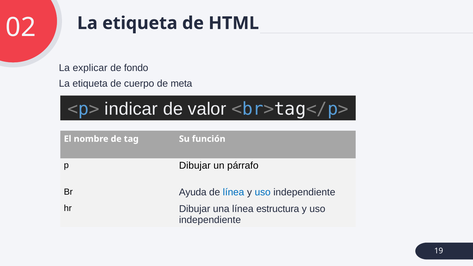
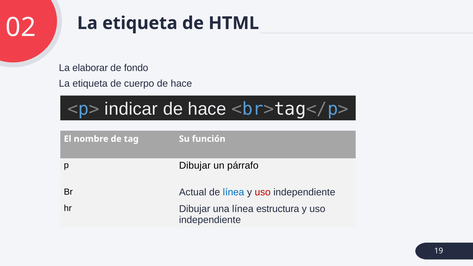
explicar: explicar -> elaborar (90, 68)
cuerpo de meta: meta -> hace (181, 84)
valor: valor -> hace (207, 109)
Ayuda: Ayuda -> Actual (193, 192)
uso colour: blue -> red (263, 192)
